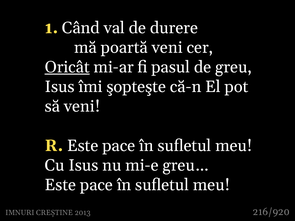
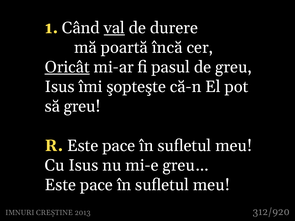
val underline: none -> present (114, 28)
poartă veni: veni -> încă (167, 47)
să veni: veni -> greu (82, 106)
216/920: 216/920 -> 312/920 (271, 212)
